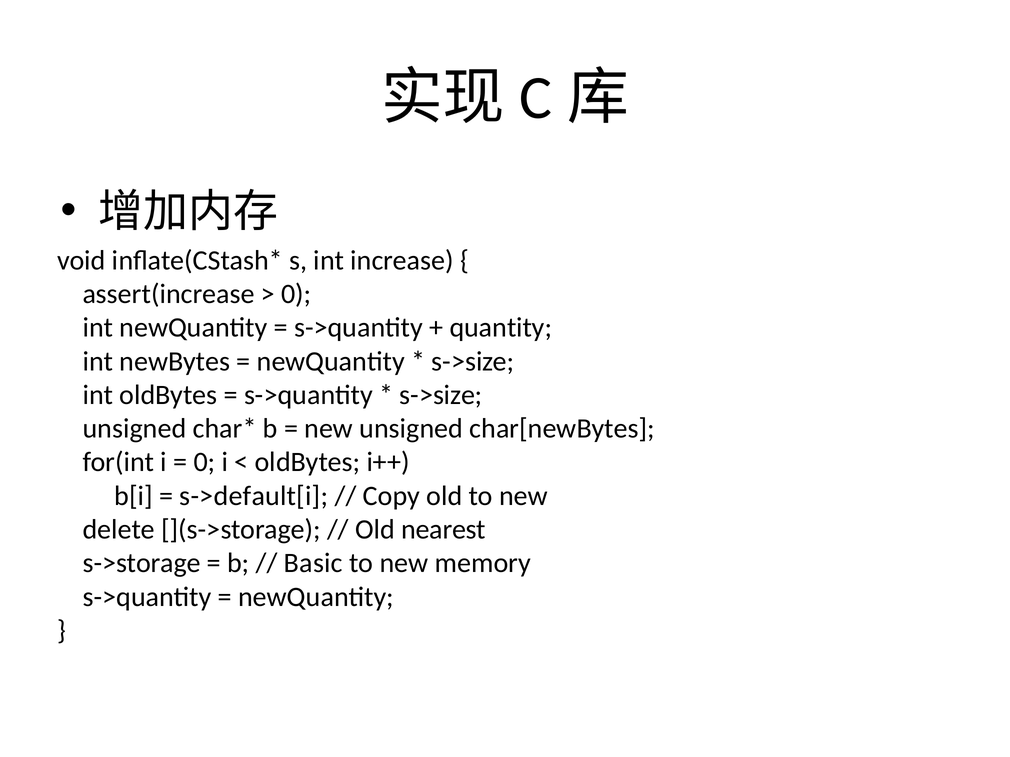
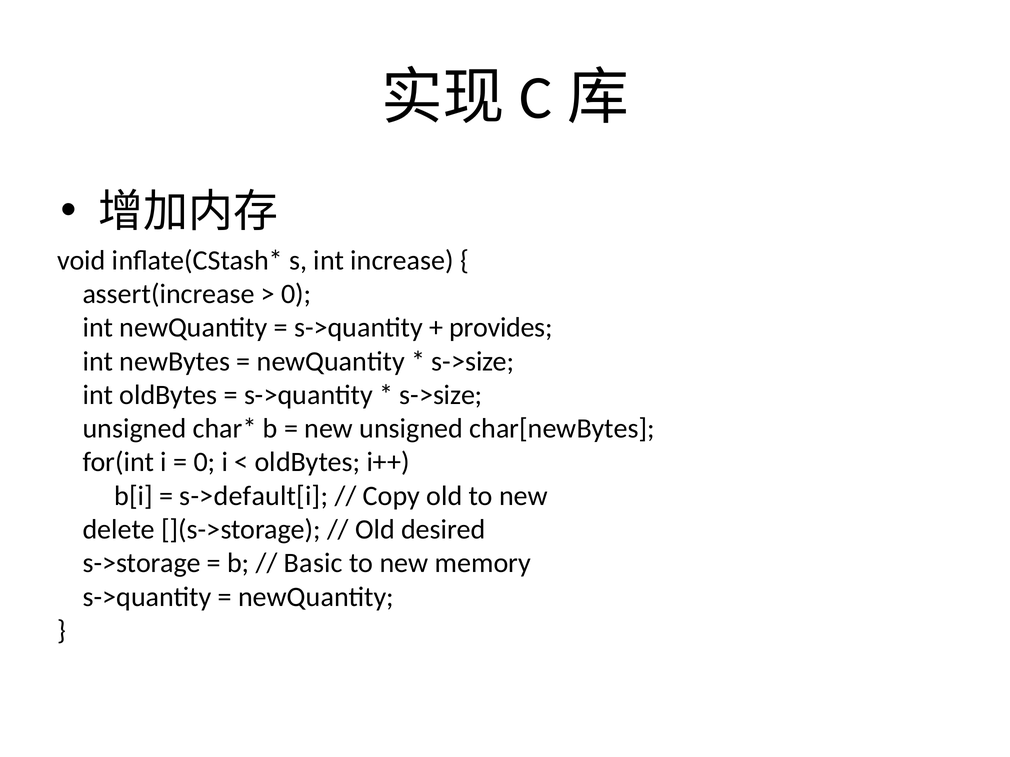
quantity: quantity -> provides (501, 328)
nearest: nearest -> desired (443, 530)
